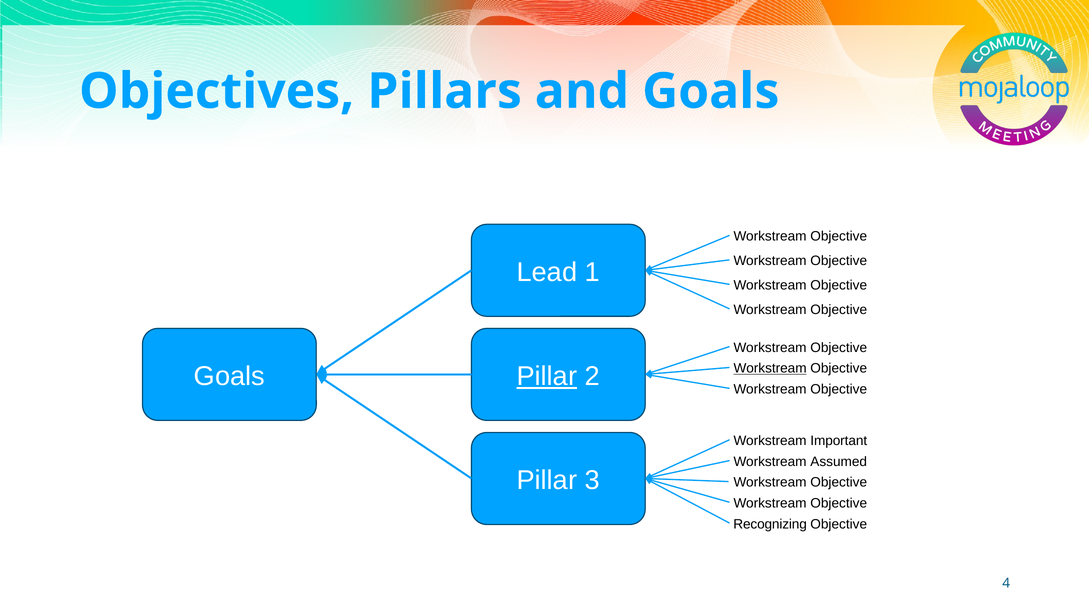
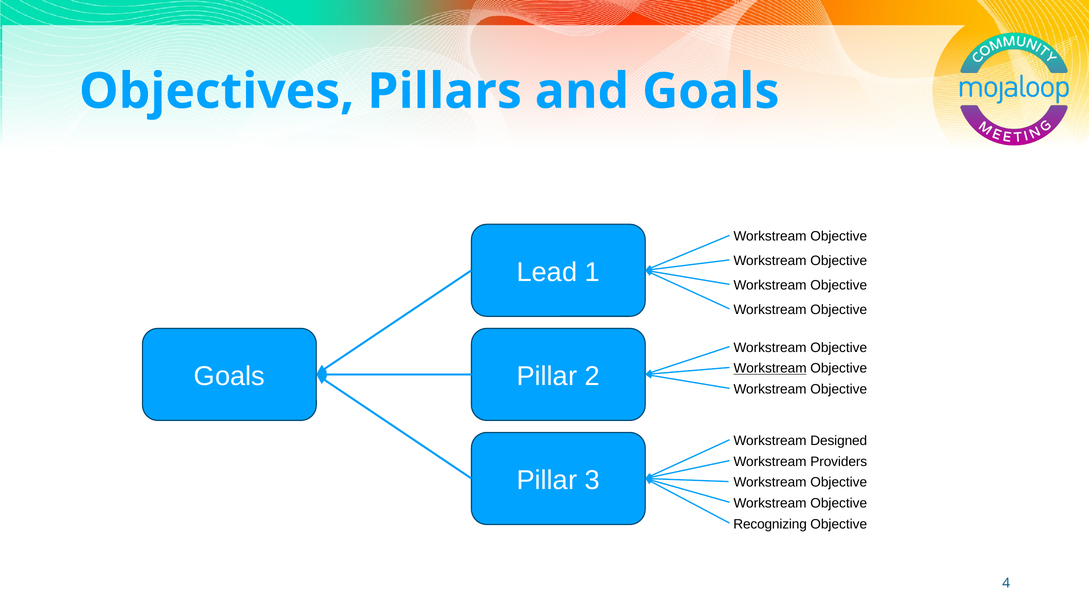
Pillar underline: present -> none (547, 377)
Important: Important -> Designed (839, 441)
Assumed: Assumed -> Providers (839, 462)
